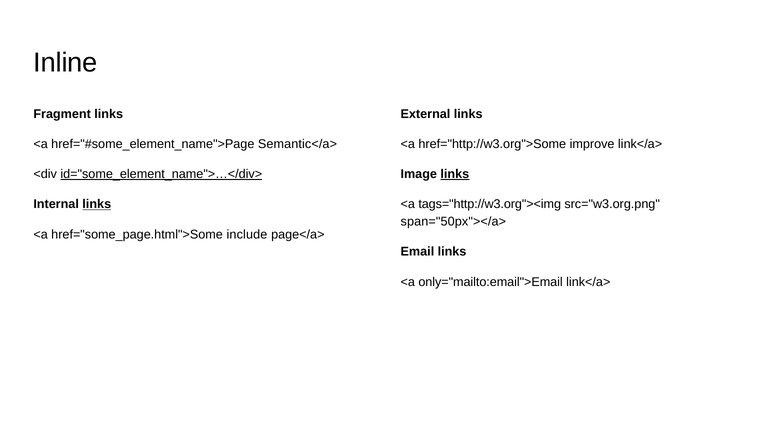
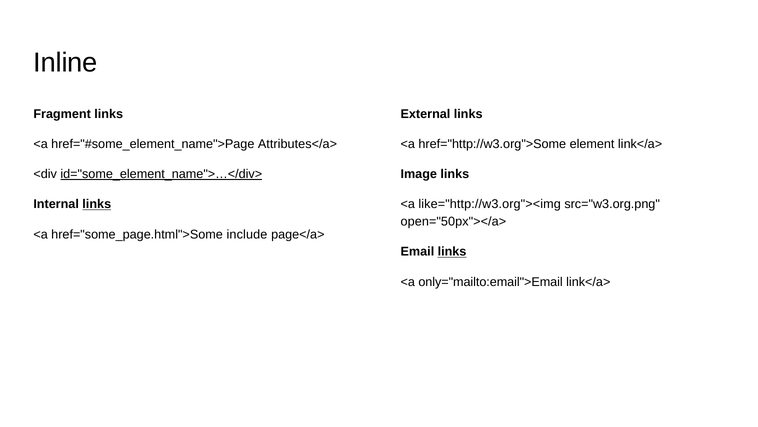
Semantic</a>: Semantic</a> -> Attributes</a> (297, 144)
improve: improve -> element (592, 144)
links underline: present -> none (455, 174)
tags="http://w3.org"><img: tags="http://w3.org"><img -> like="http://w3.org"><img (490, 204)
span="50px"></a>: span="50px"></a> -> open="50px"></a> (453, 221)
links underline: none -> present (452, 251)
